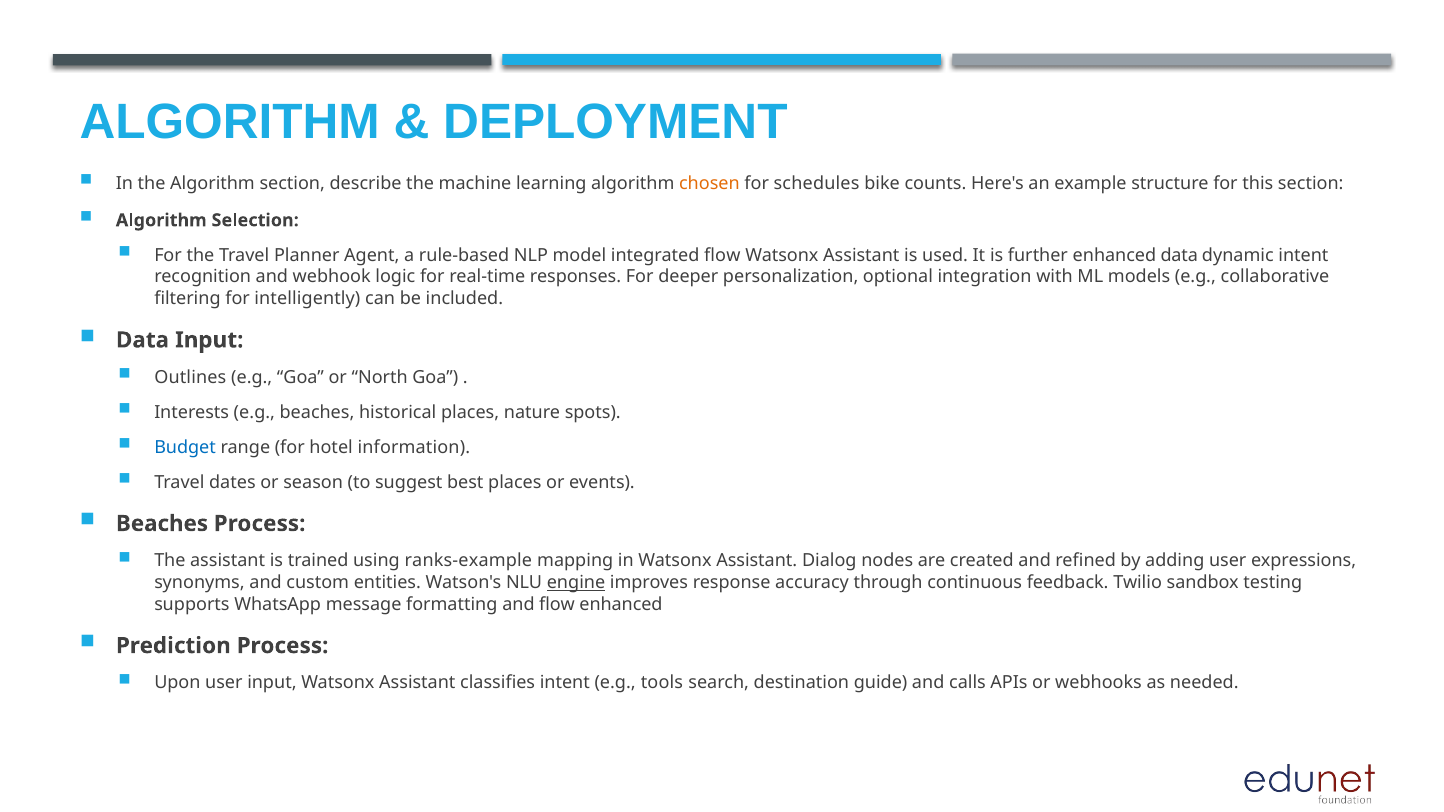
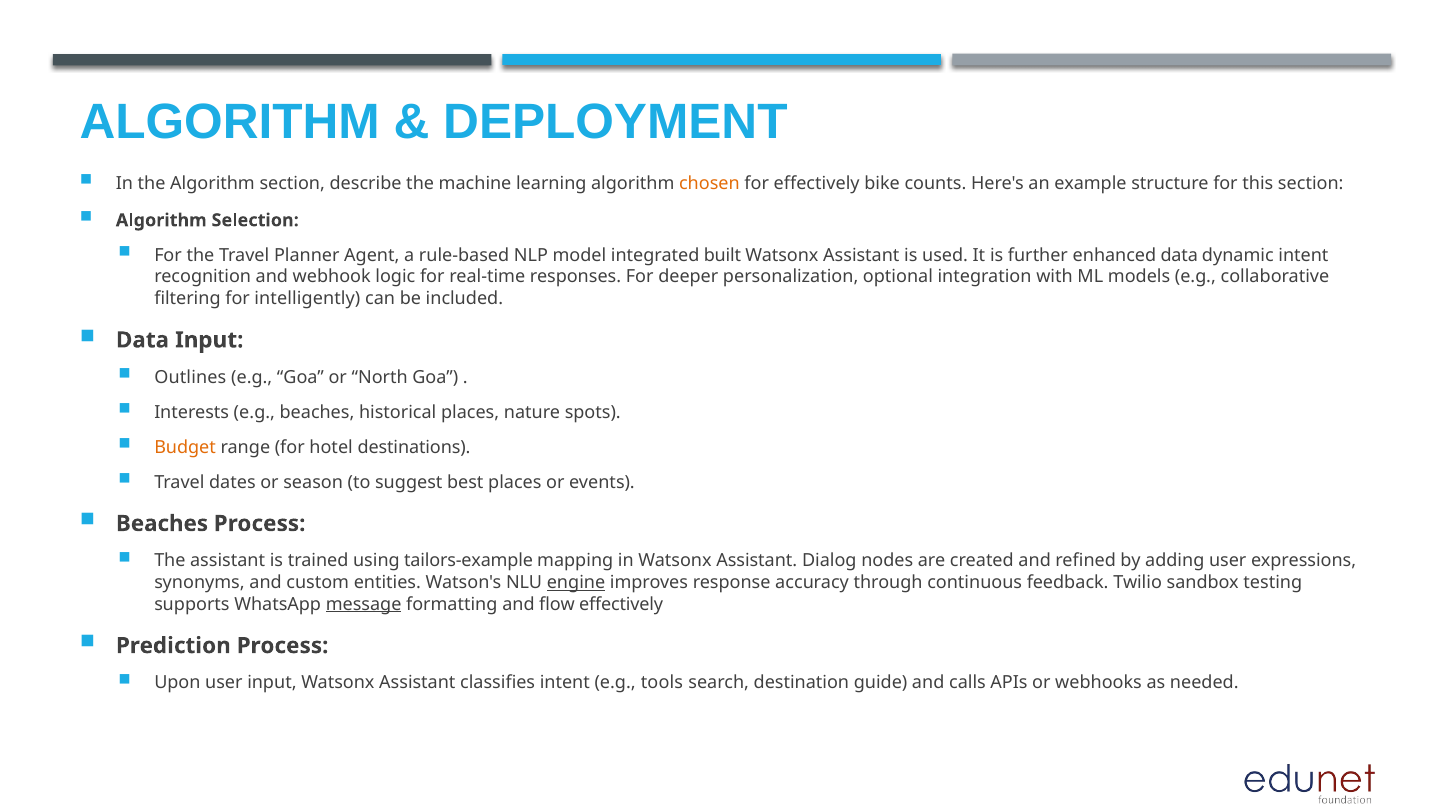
for schedules: schedules -> effectively (817, 183)
integrated flow: flow -> built (722, 255)
Budget colour: blue -> orange (185, 447)
information: information -> destinations (414, 447)
ranks-example: ranks-example -> tailors-example (469, 561)
message underline: none -> present (364, 604)
flow enhanced: enhanced -> effectively (621, 604)
